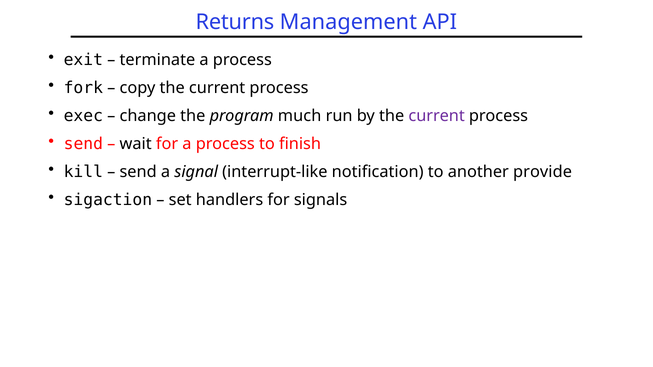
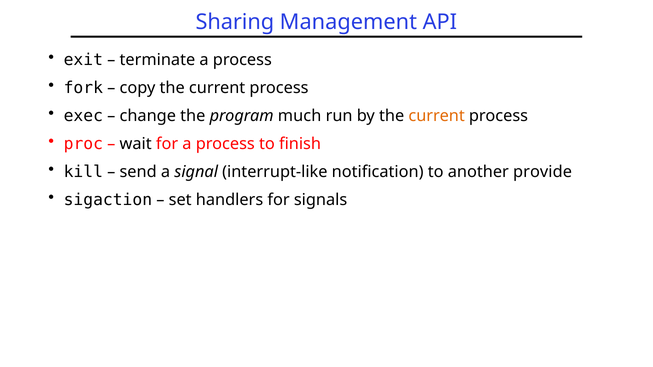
Returns: Returns -> Sharing (235, 22)
current colour: purple -> orange (437, 116)
send: send -> proc (83, 144)
